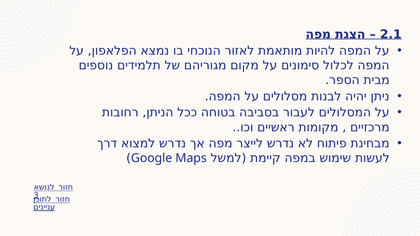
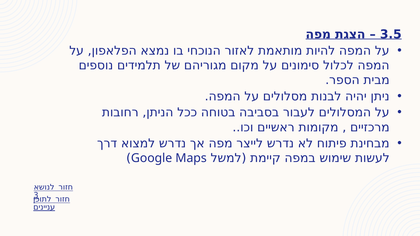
2.1: 2.1 -> 3.5 (391, 34)
